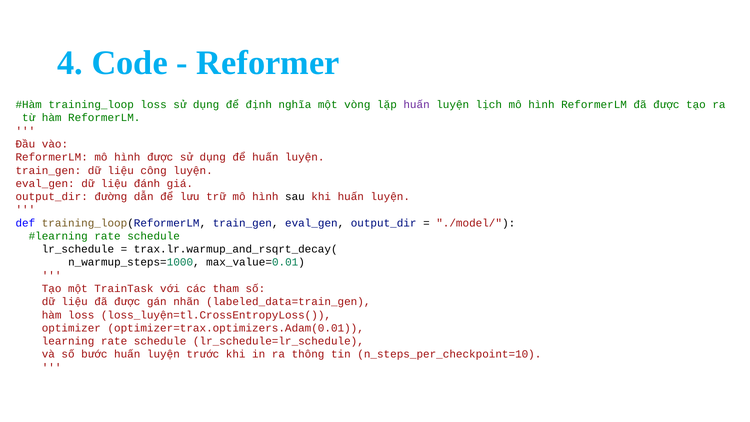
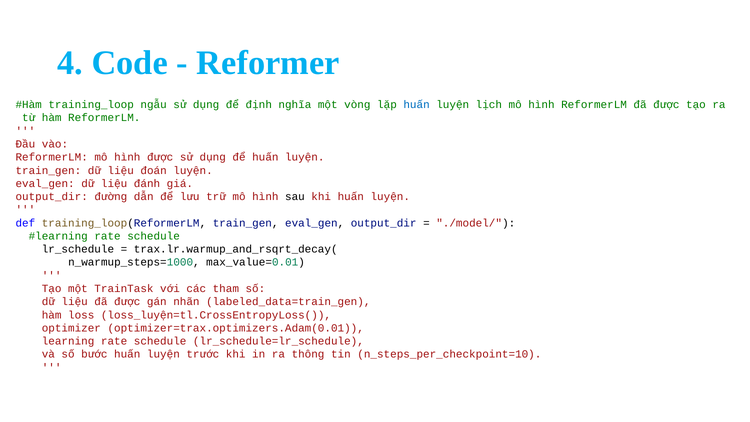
training_loop loss: loss -> ngẫu (154, 105)
huấn colour: purple -> blue (417, 105)
công: công -> đoán (154, 170)
